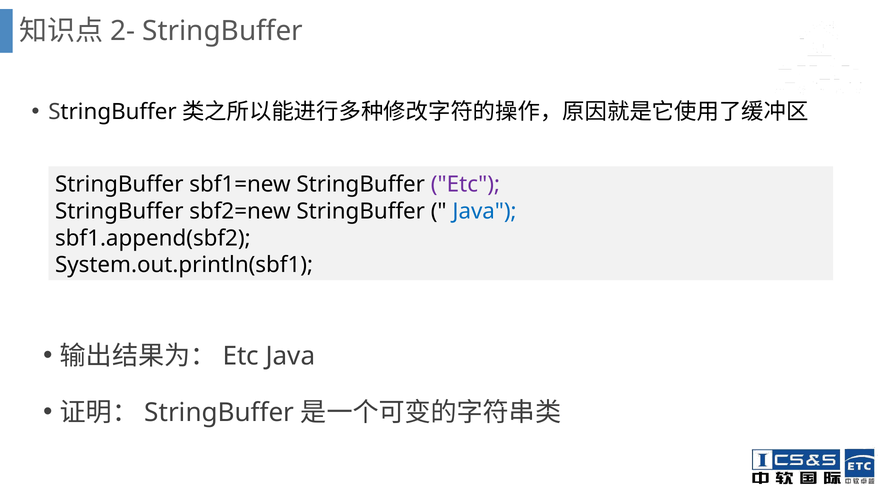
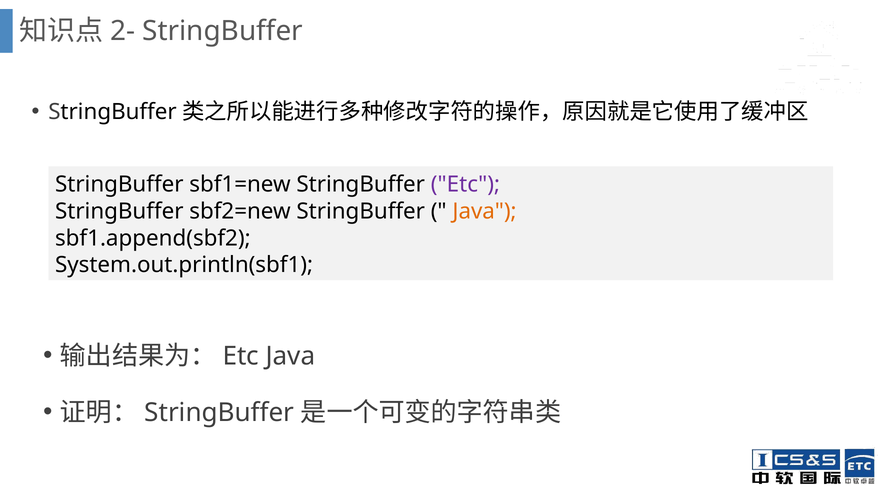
Java colour: blue -> orange (485, 212)
